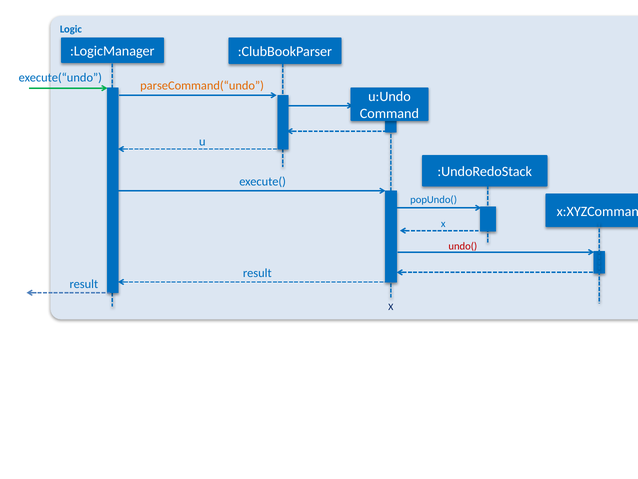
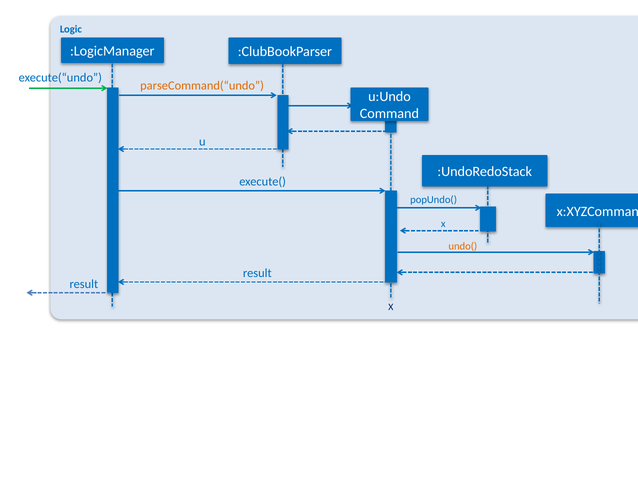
undo( colour: red -> orange (463, 246)
